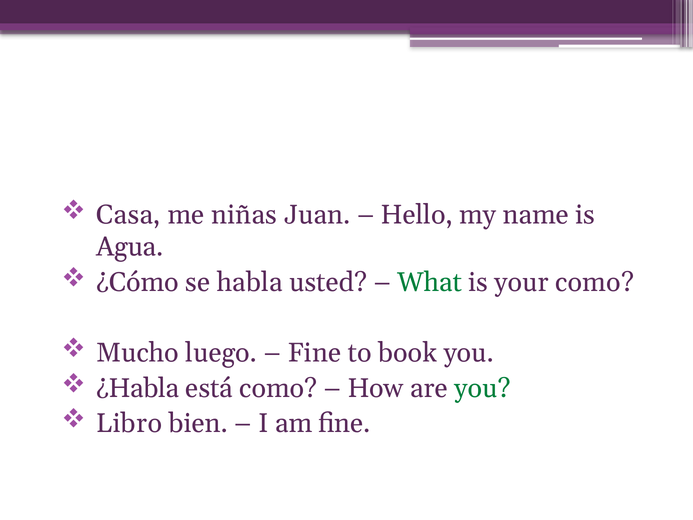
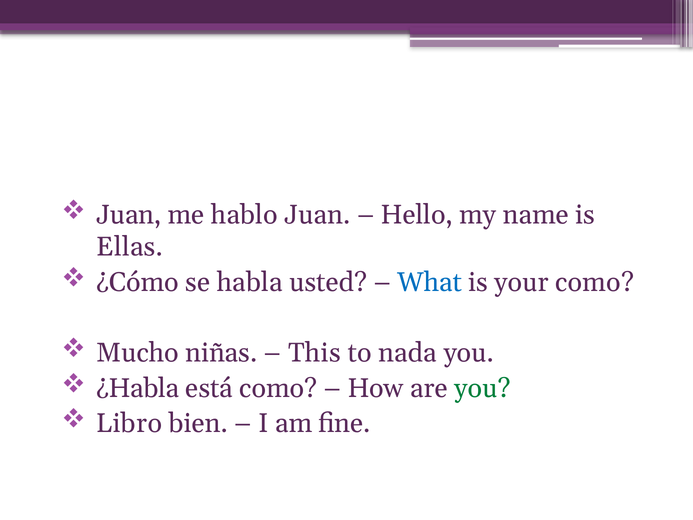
Casa: Casa -> Juan (129, 215)
niñas: niñas -> hablo (244, 215)
Agua: Agua -> Ellas (130, 247)
What colour: green -> blue (430, 282)
luego: luego -> niñas (221, 353)
Fine: Fine -> This (314, 353)
book: book -> nada (408, 353)
